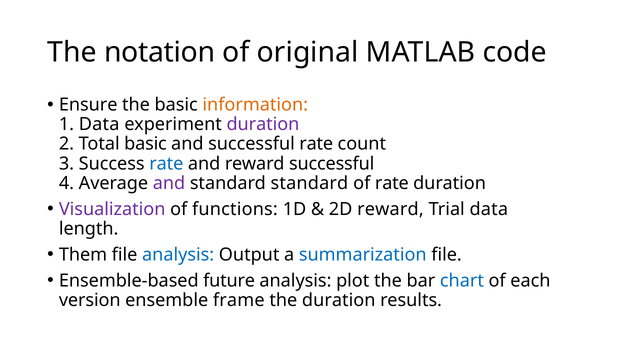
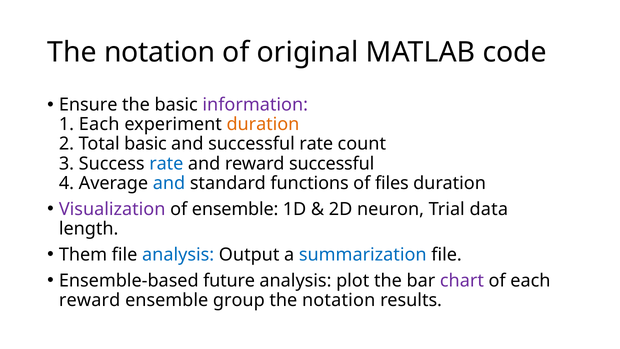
information colour: orange -> purple (255, 105)
1 Data: Data -> Each (99, 124)
duration colour: purple -> orange (263, 124)
and colour: purple -> blue (169, 183)
standard standard: standard -> functions (310, 183)
of rate: rate -> files (392, 183)
of functions: functions -> ensemble (235, 209)
2D reward: reward -> neuron (391, 209)
chart colour: blue -> purple (462, 280)
version: version -> reward (90, 300)
frame: frame -> group (239, 300)
duration: duration -> notation (339, 300)
